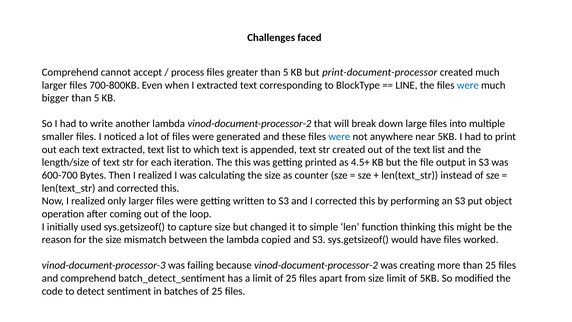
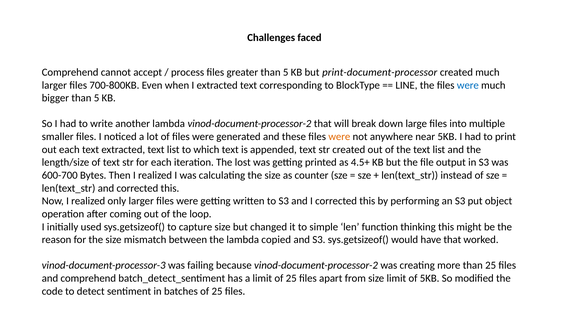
were colour: blue -> orange (339, 137)
The this: this -> lost (243, 162)
have files: files -> that (452, 240)
